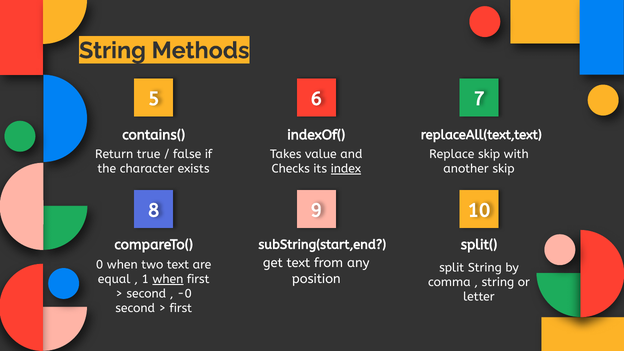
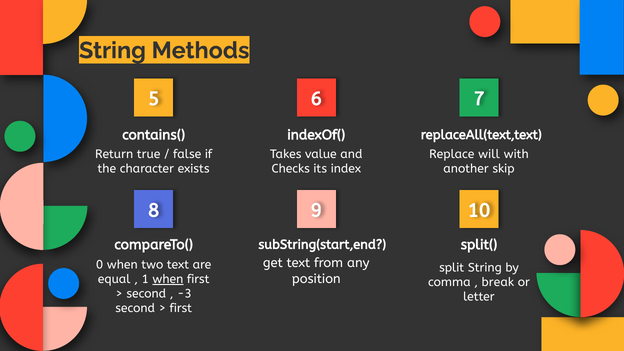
Replace skip: skip -> will (489, 154)
index underline: present -> none (346, 169)
string: string -> break (498, 282)
-0: -0 -> -3 (185, 294)
